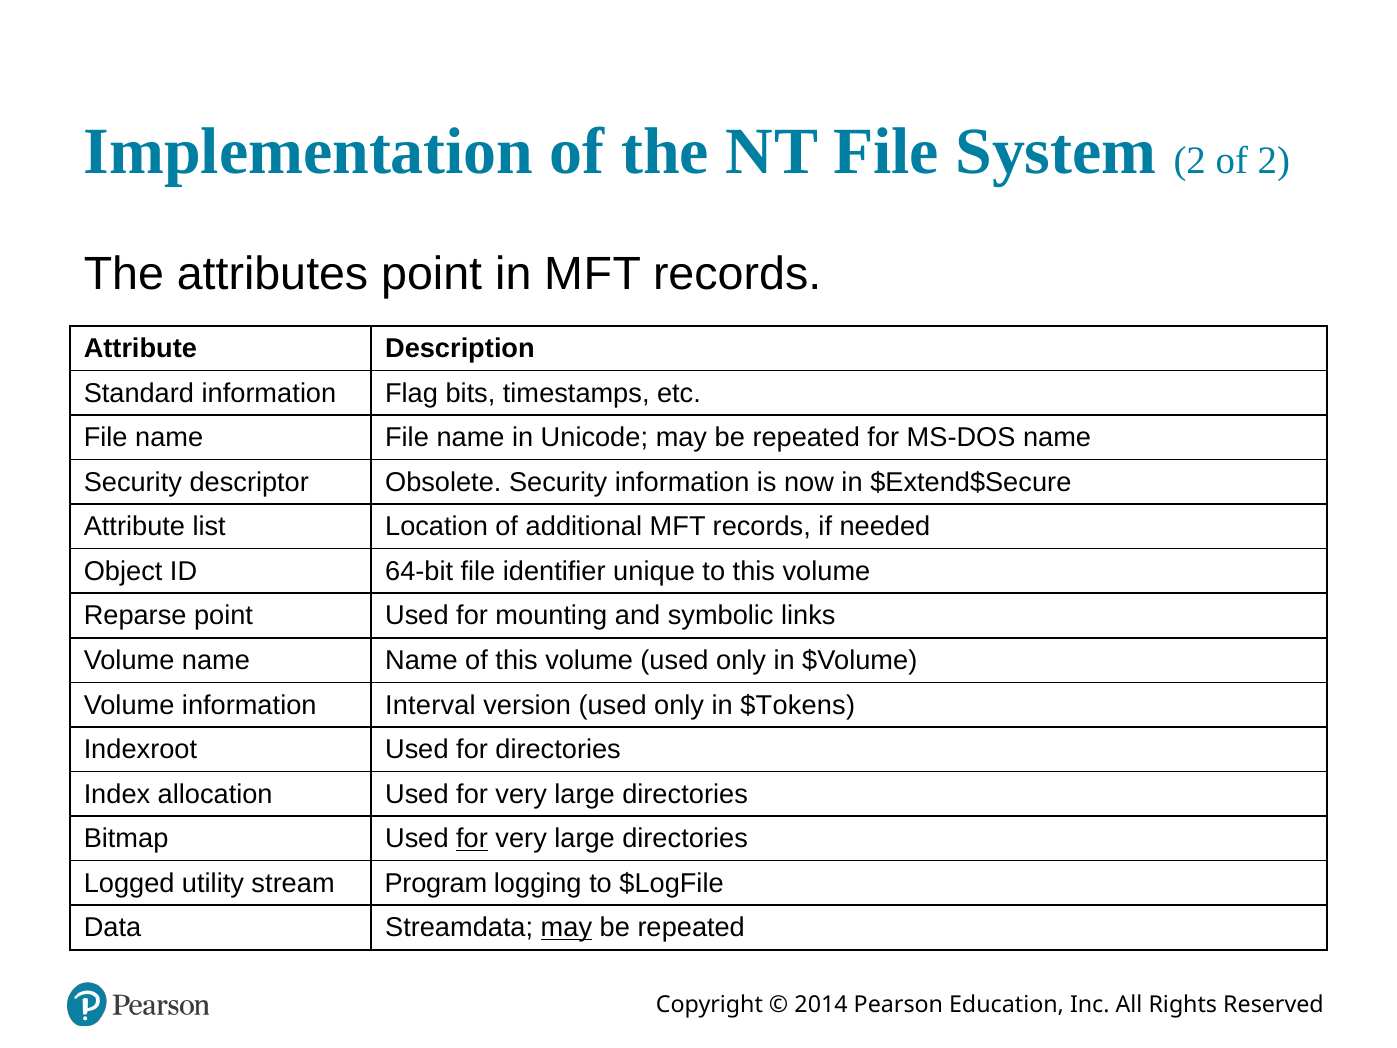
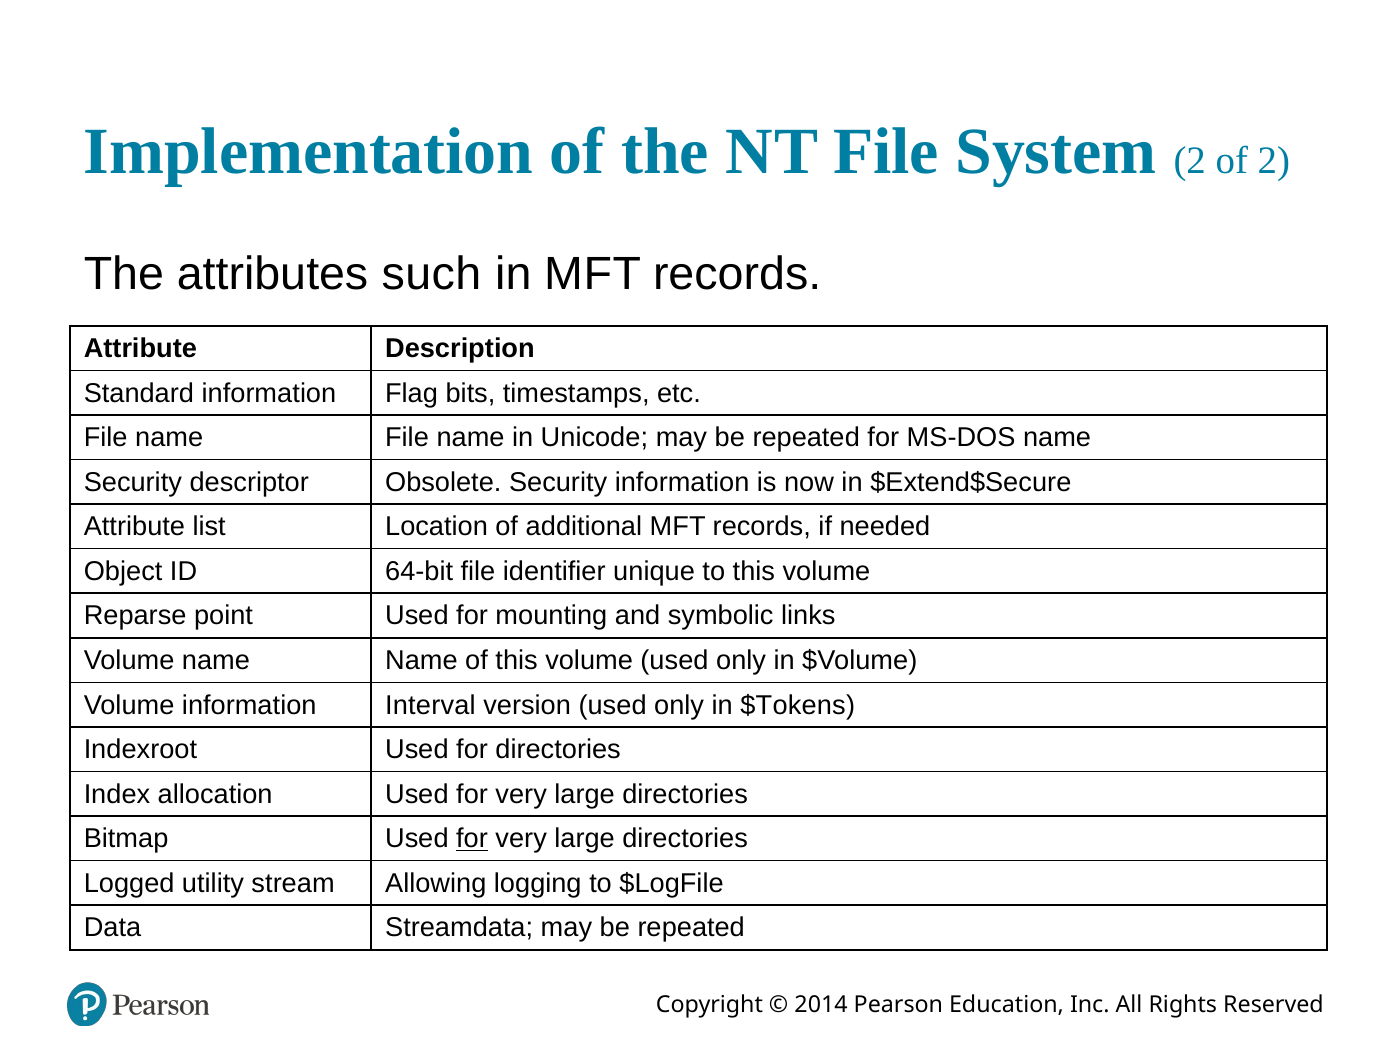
attributes point: point -> such (431, 274)
Program: Program -> Allowing (436, 883)
may underline: present -> none (566, 928)
